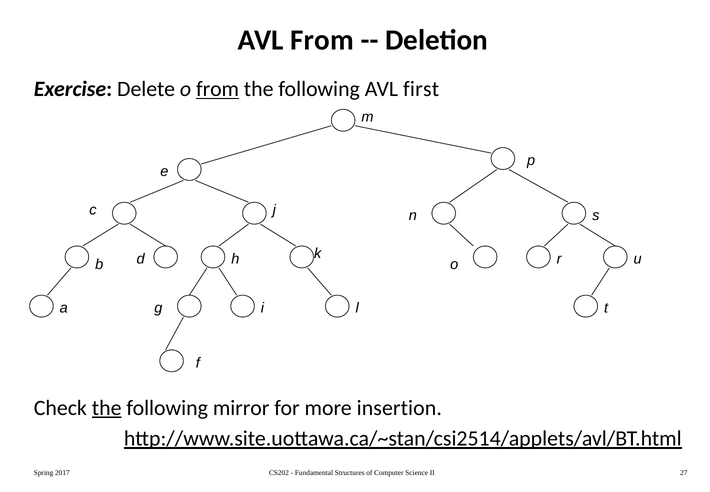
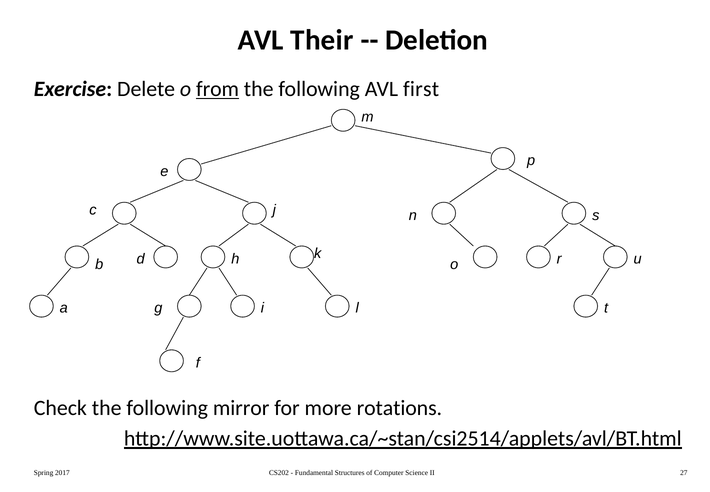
AVL From: From -> Their (322, 40)
the underline: present -> none (107, 407)
insertion: insertion -> rotations (399, 407)
